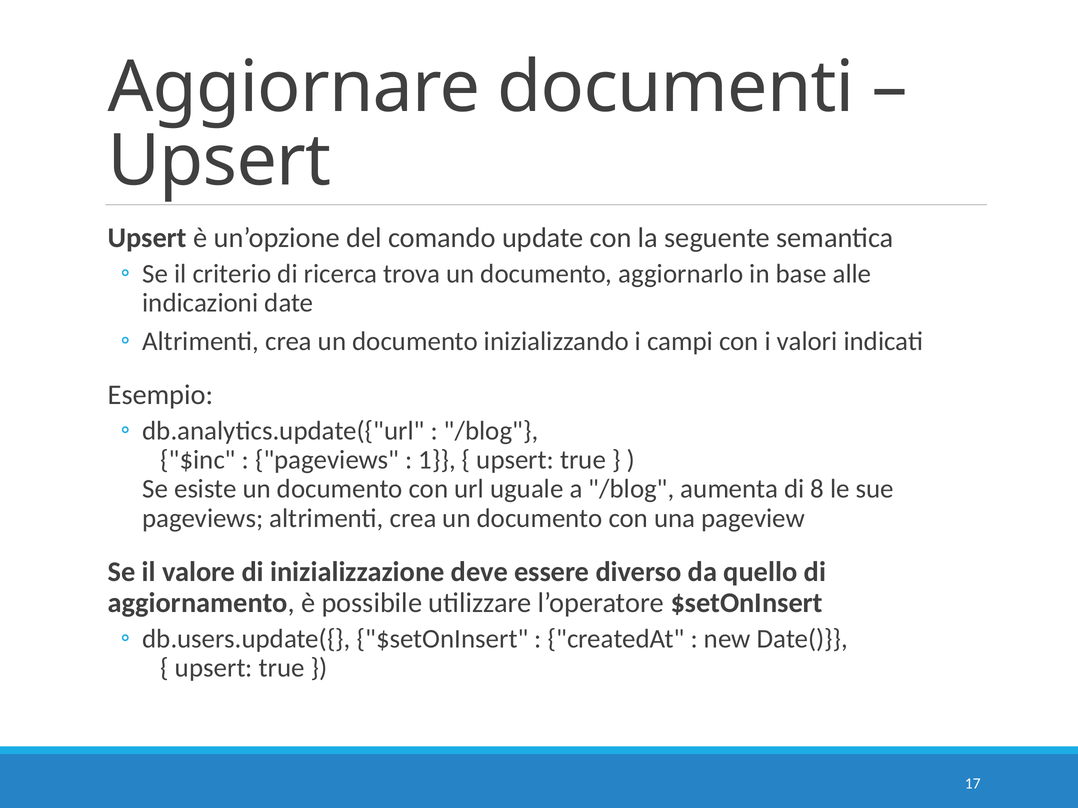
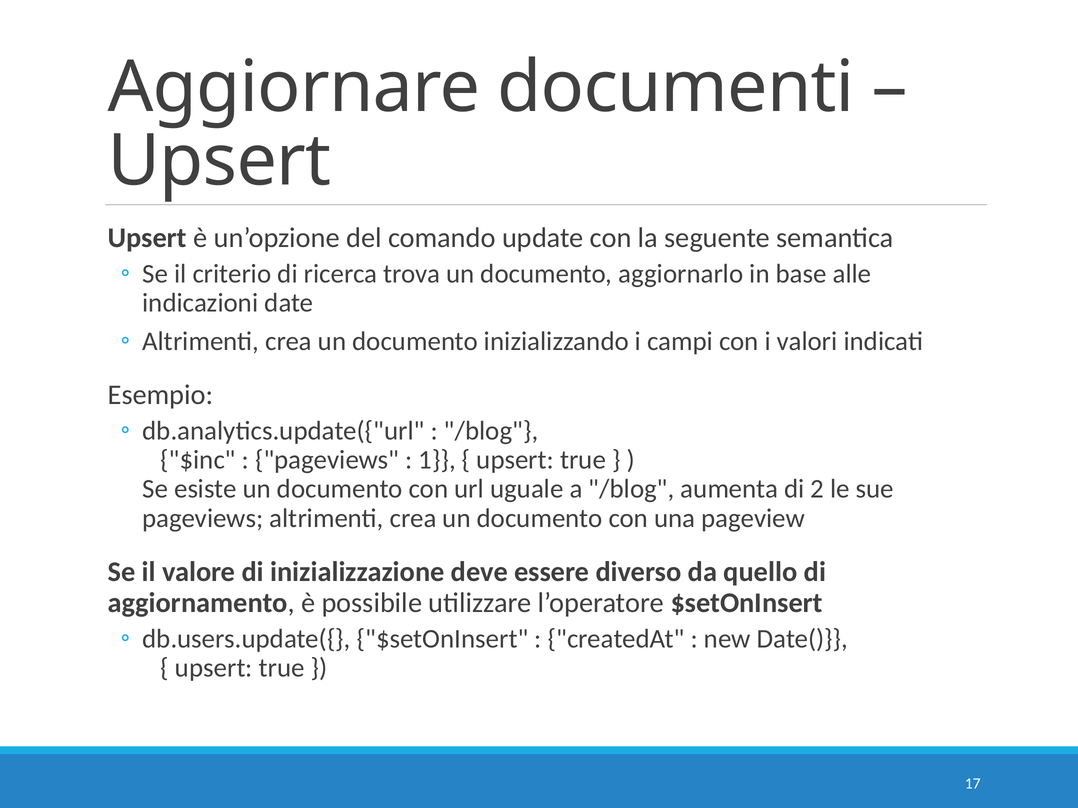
8: 8 -> 2 (817, 489)
